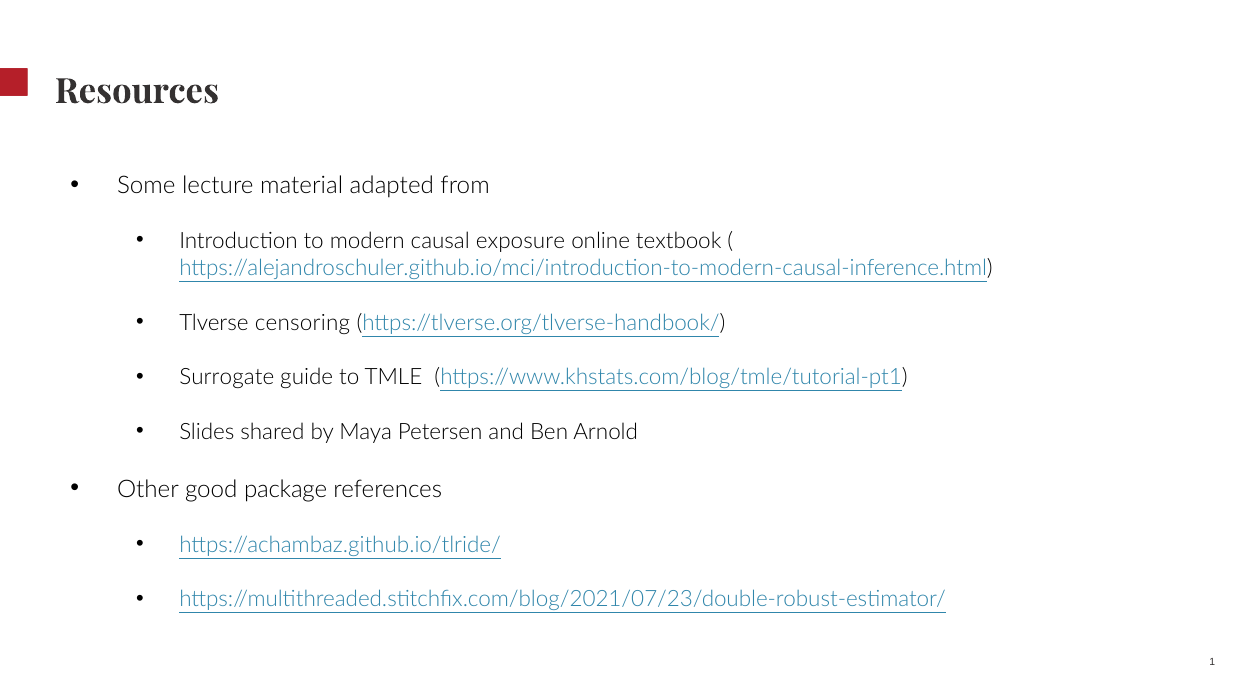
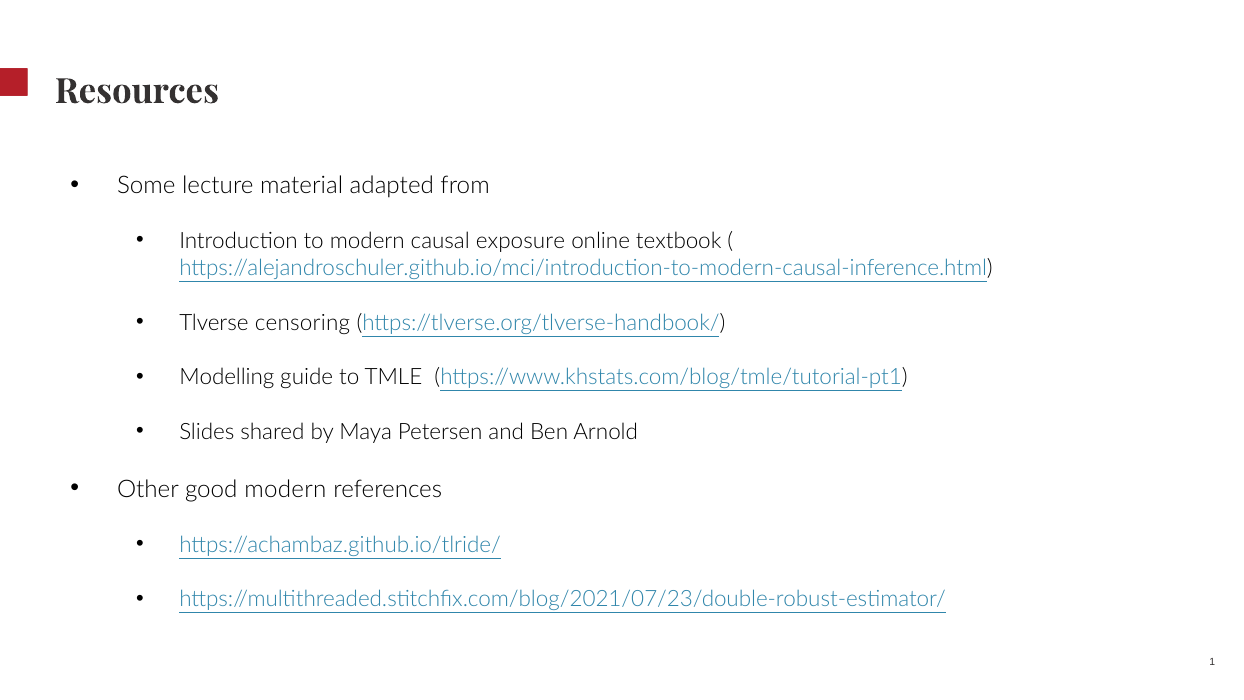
Surrogate: Surrogate -> Modelling (227, 377)
good package: package -> modern (285, 489)
